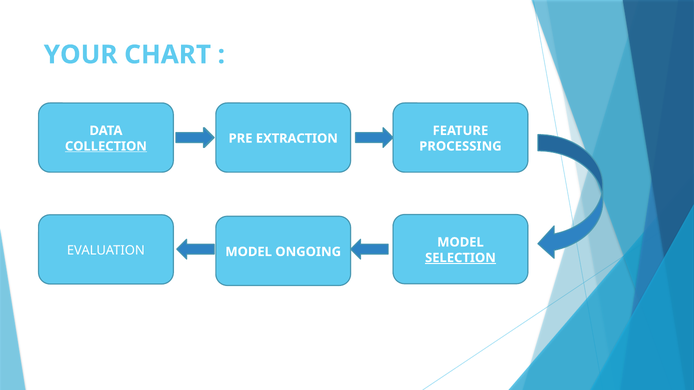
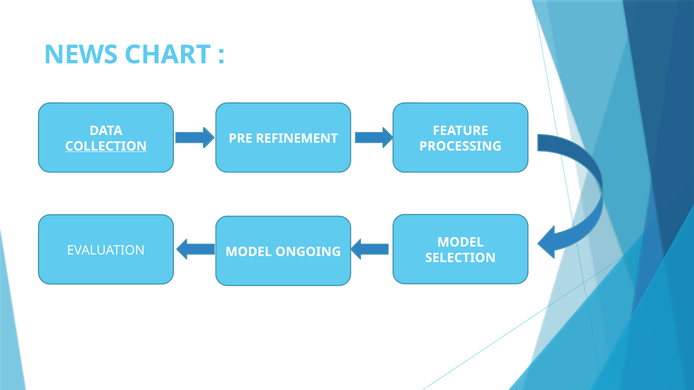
YOUR: YOUR -> NEWS (81, 55)
EXTRACTION: EXTRACTION -> REFINEMENT (297, 139)
SELECTION underline: present -> none (460, 258)
